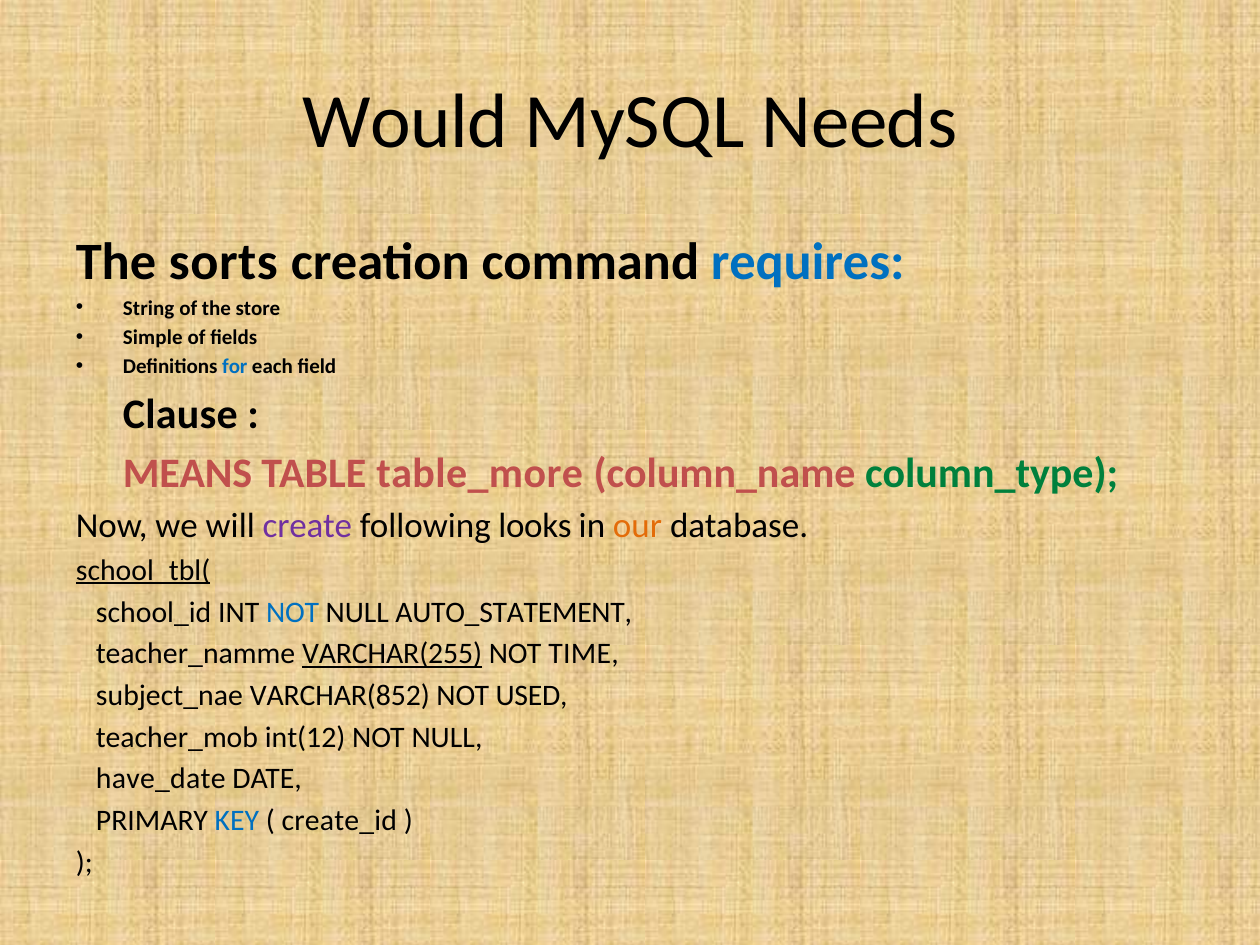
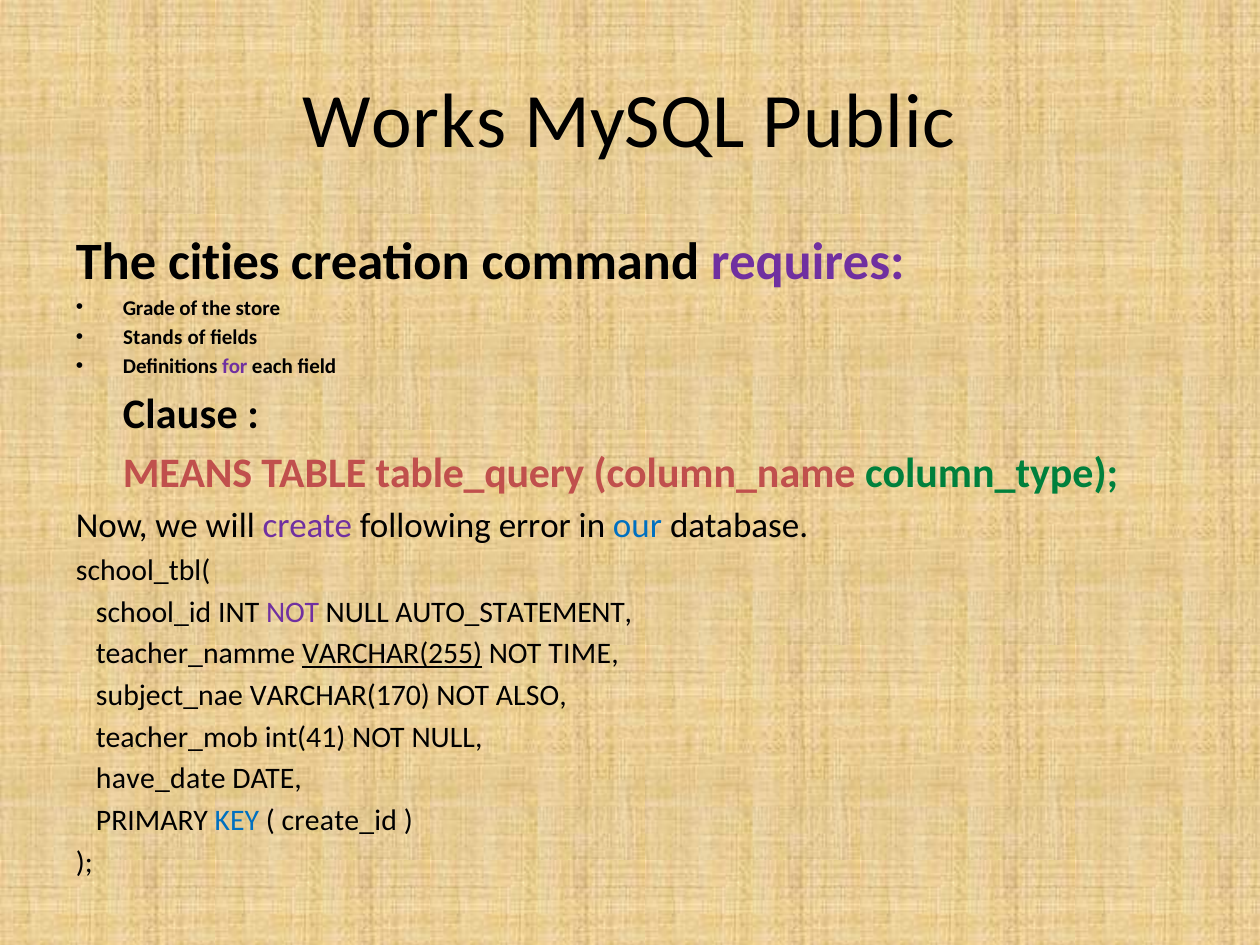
Would: Would -> Works (404, 122)
Needs: Needs -> Public (859, 122)
sorts: sorts -> cities (224, 262)
requires colour: blue -> purple (808, 262)
String: String -> Grade (149, 308)
Simple: Simple -> Stands (153, 337)
for colour: blue -> purple (235, 367)
table_more: table_more -> table_query (480, 473)
looks: looks -> error (535, 526)
our colour: orange -> blue (638, 526)
school_tbl( underline: present -> none (143, 571)
NOT colour: blue -> purple (293, 612)
VARCHAR(852: VARCHAR(852 -> VARCHAR(170 (340, 696)
USED: USED -> ALSO (531, 696)
int(12: int(12 -> int(41 (305, 737)
